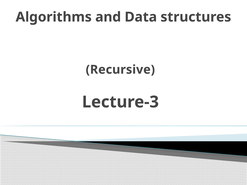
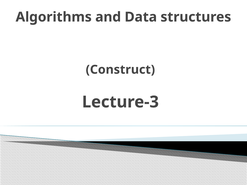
Recursive: Recursive -> Construct (120, 70)
